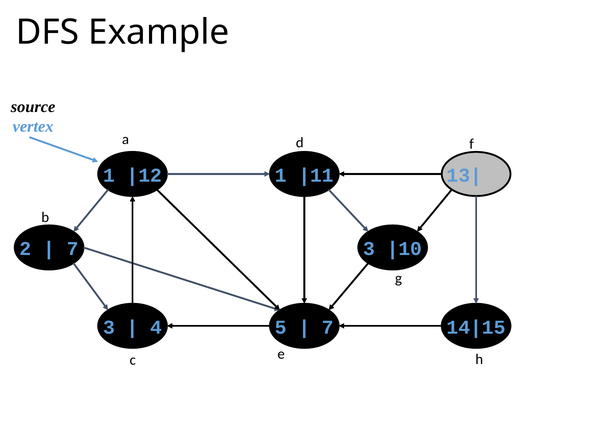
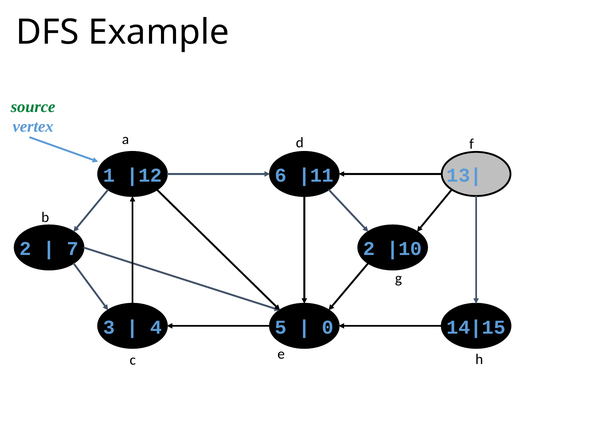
source colour: black -> green (33, 107)
1: 1 -> 6 (281, 176)
3: 3 -> 2 (369, 249)
7: 7 -> 0 (328, 328)
